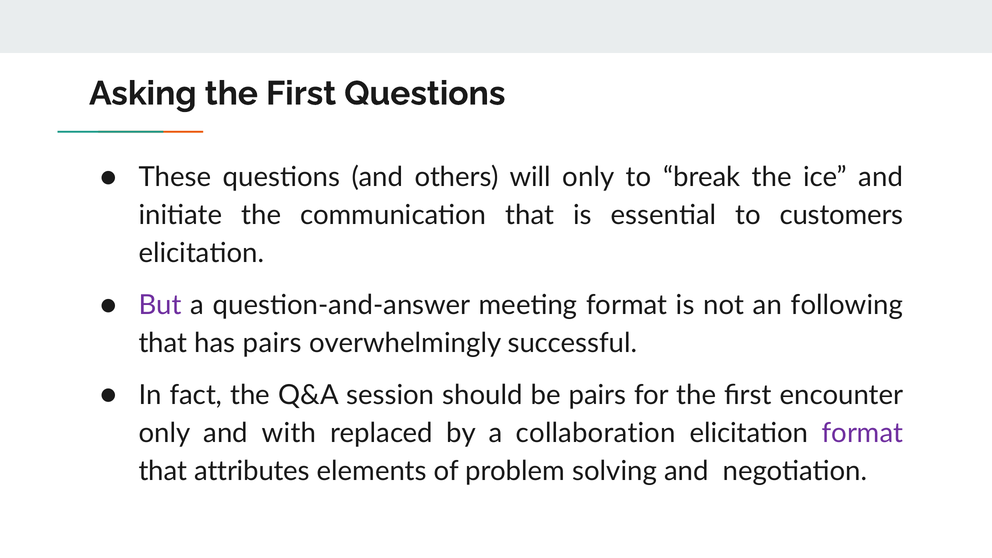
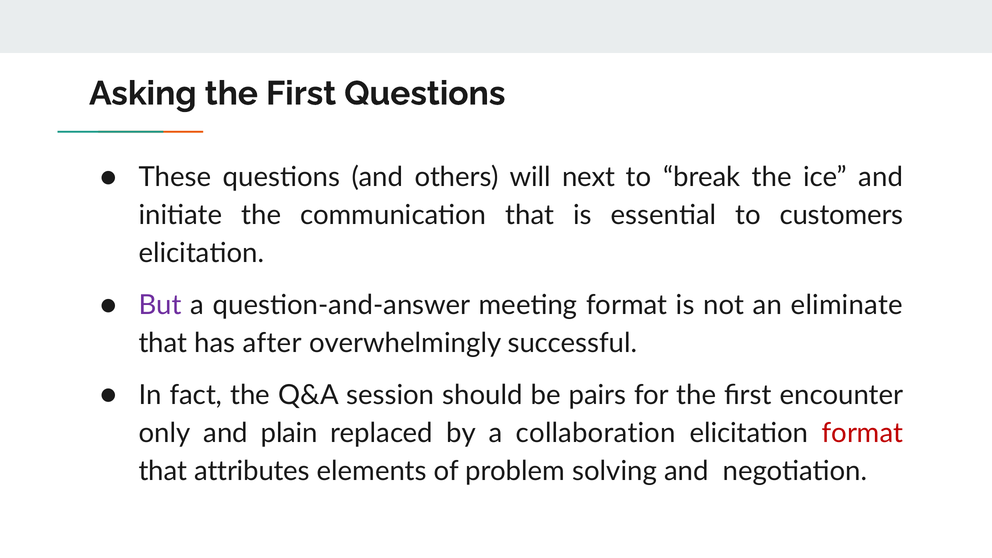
will only: only -> next (589, 177)
following: following -> eliminate (847, 305)
has pairs: pairs -> after (272, 343)
with: with -> plain (289, 433)
format colour: purple -> red (862, 433)
